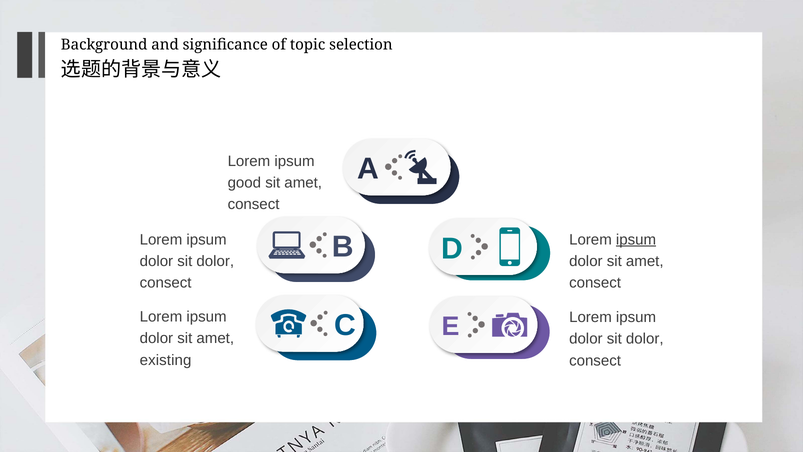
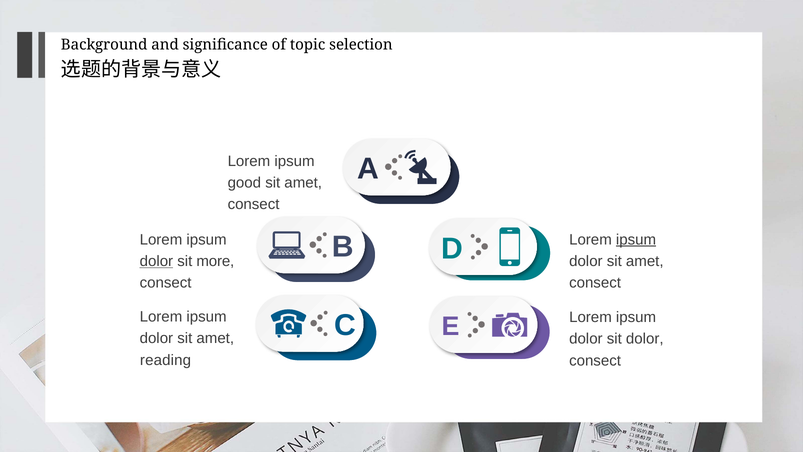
dolor underline: none -> present (156, 261)
dolor: dolor -> more (215, 261)
existing: existing -> reading (166, 360)
